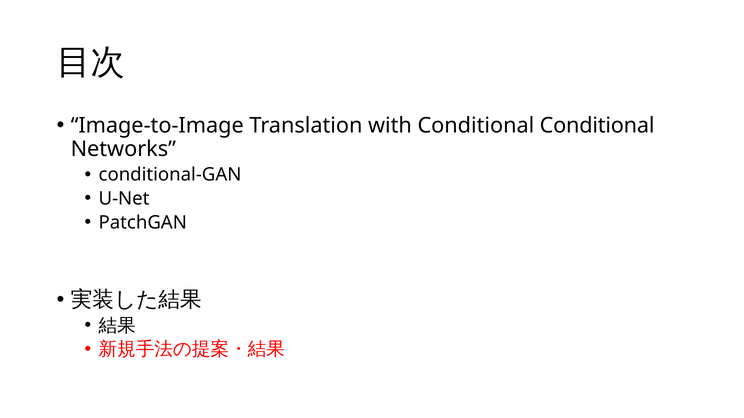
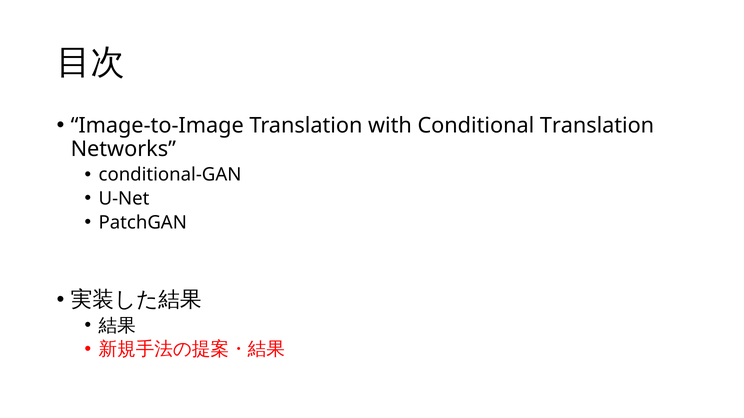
Conditional Conditional: Conditional -> Translation (597, 126)
